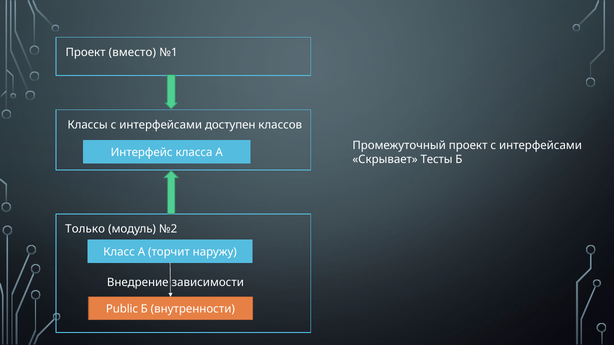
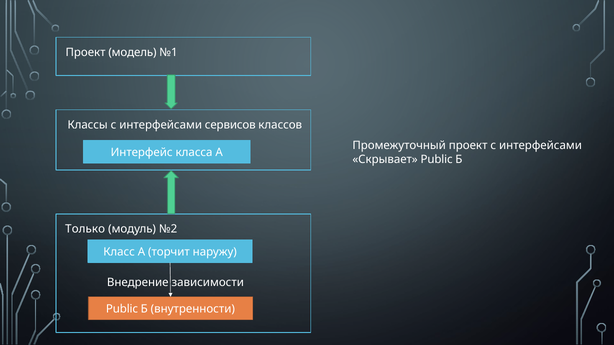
вместо: вместо -> модель (132, 53)
доступен: доступен -> сервисов (230, 125)
Скрывает Тесты: Тесты -> Public (437, 159)
